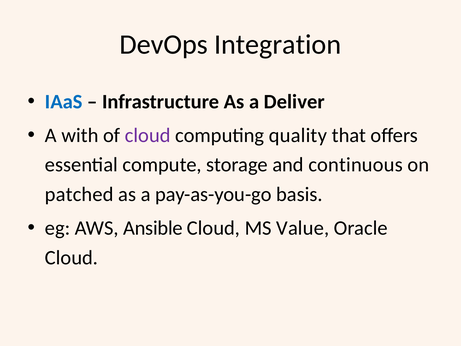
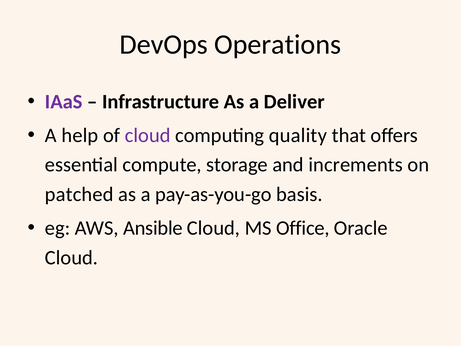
Integration: Integration -> Operations (278, 45)
IAaS colour: blue -> purple (64, 102)
with: with -> help (80, 135)
continuous: continuous -> increments (356, 165)
Value: Value -> Office (303, 228)
